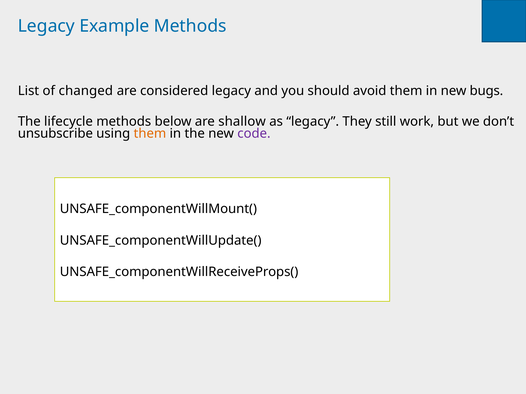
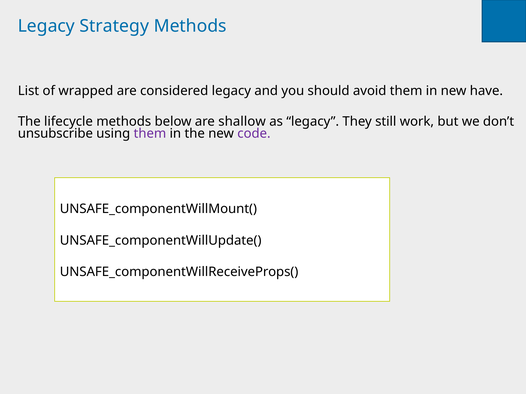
Example: Example -> Strategy (114, 26)
changed: changed -> wrapped (86, 91)
bugs: bugs -> have (486, 91)
them colour: orange -> purple (150, 134)
